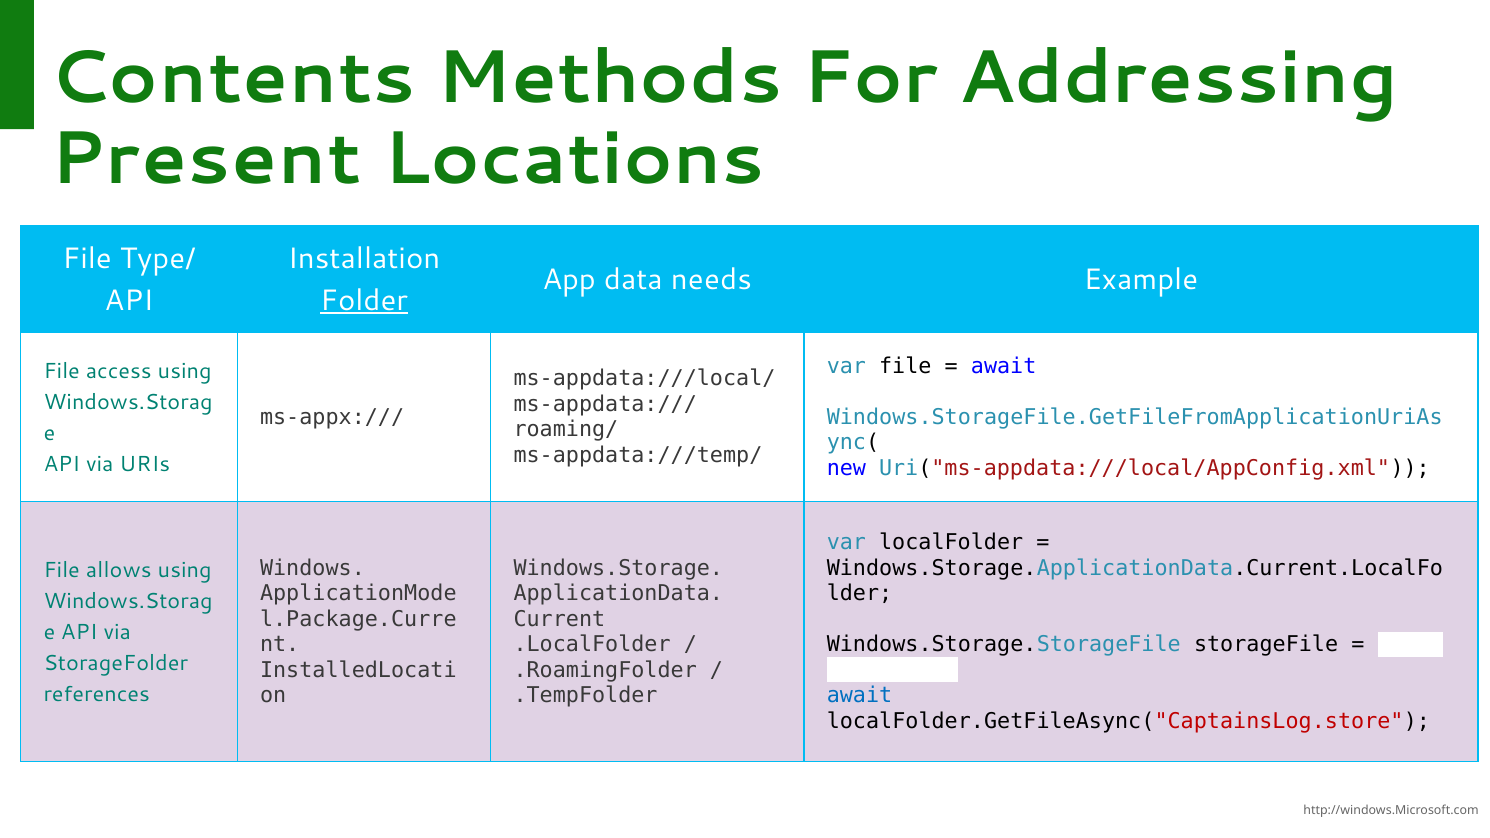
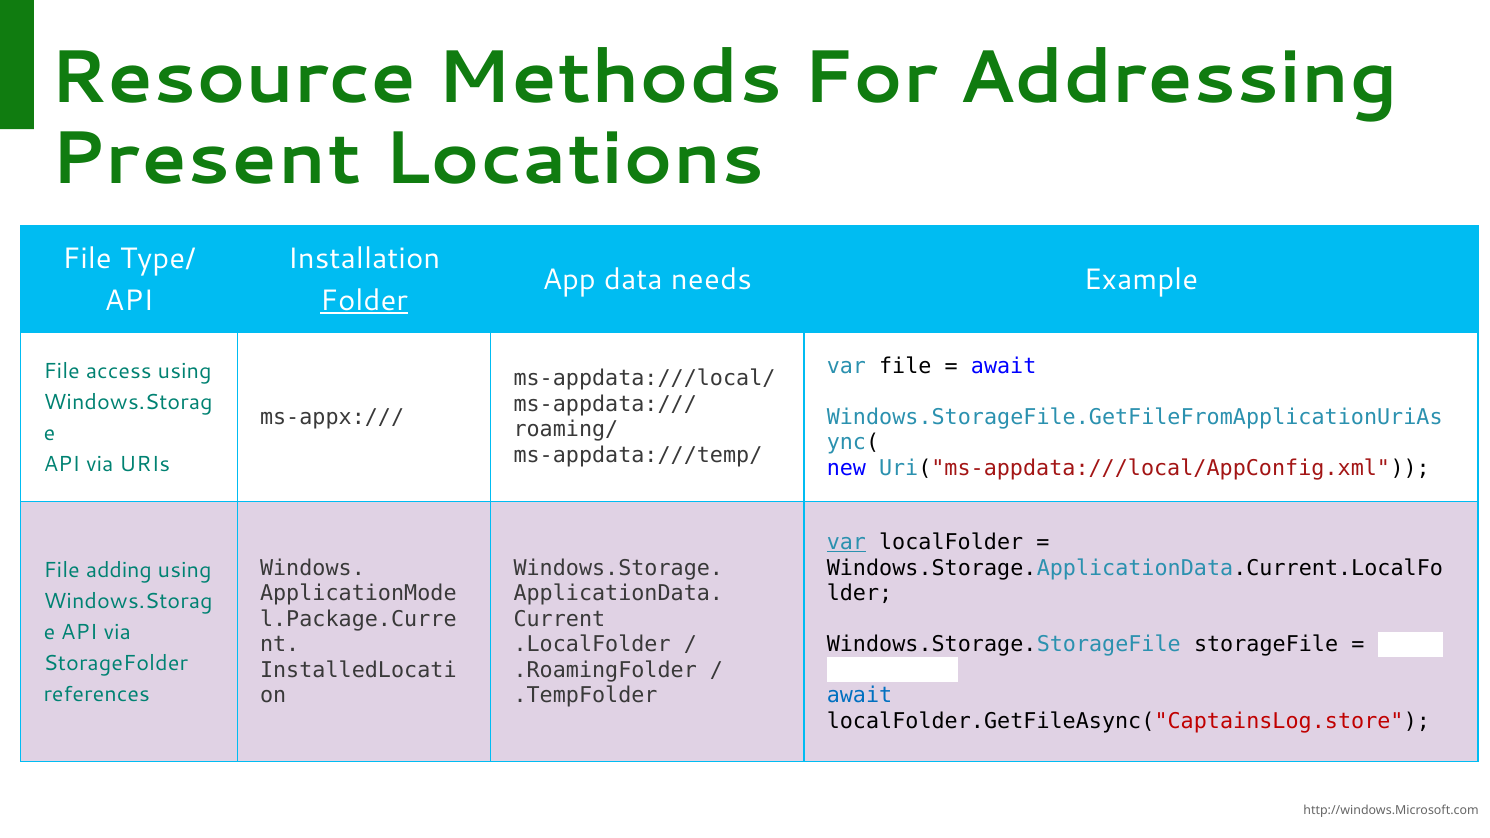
Contents: Contents -> Resource (233, 78)
var underline: none -> present (846, 543)
allows: allows -> adding (119, 571)
